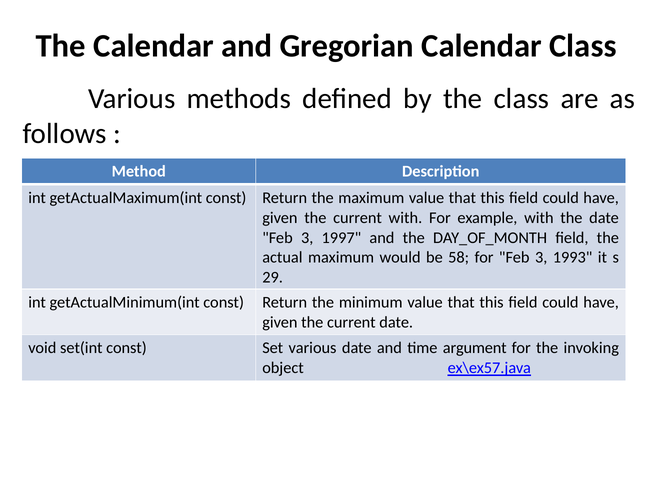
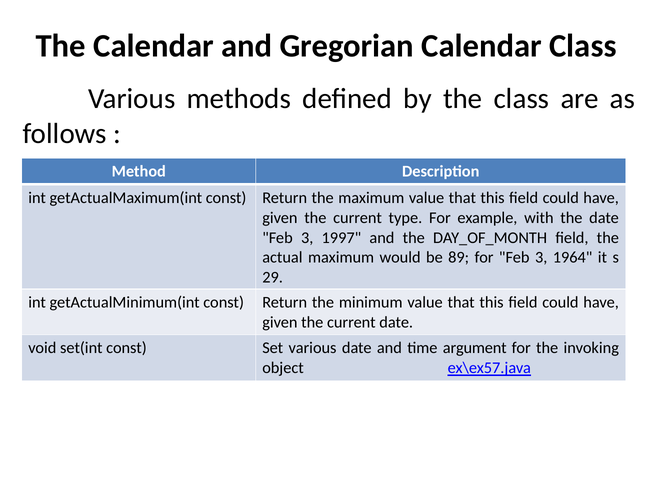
current with: with -> type (405, 218)
58: 58 -> 89 (459, 257)
1993: 1993 -> 1964 (573, 257)
